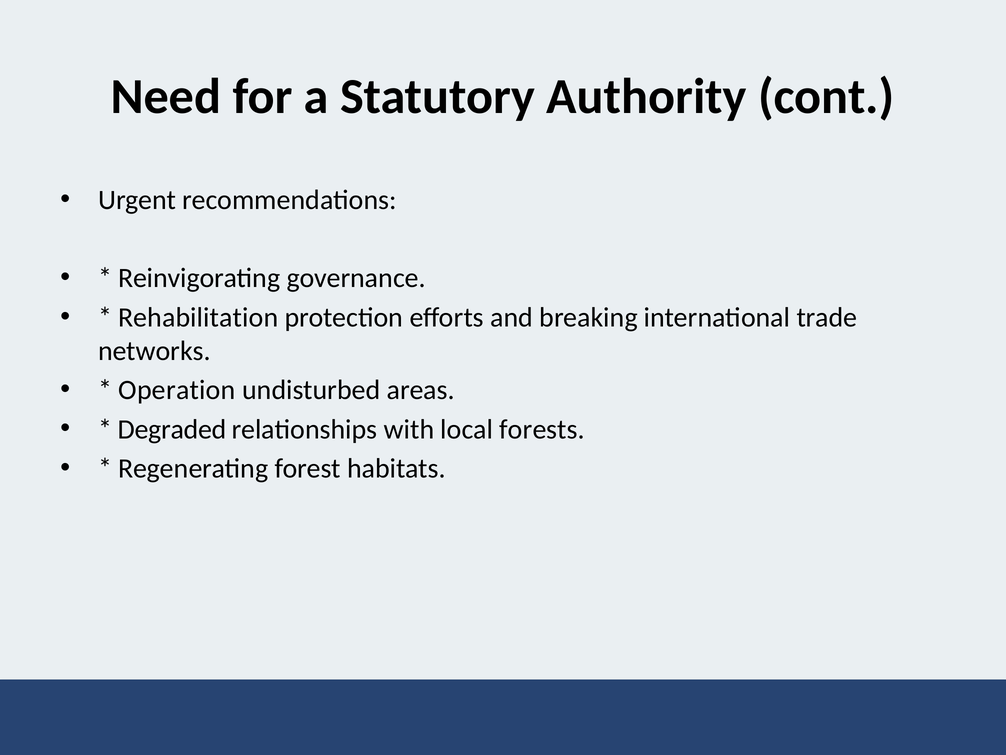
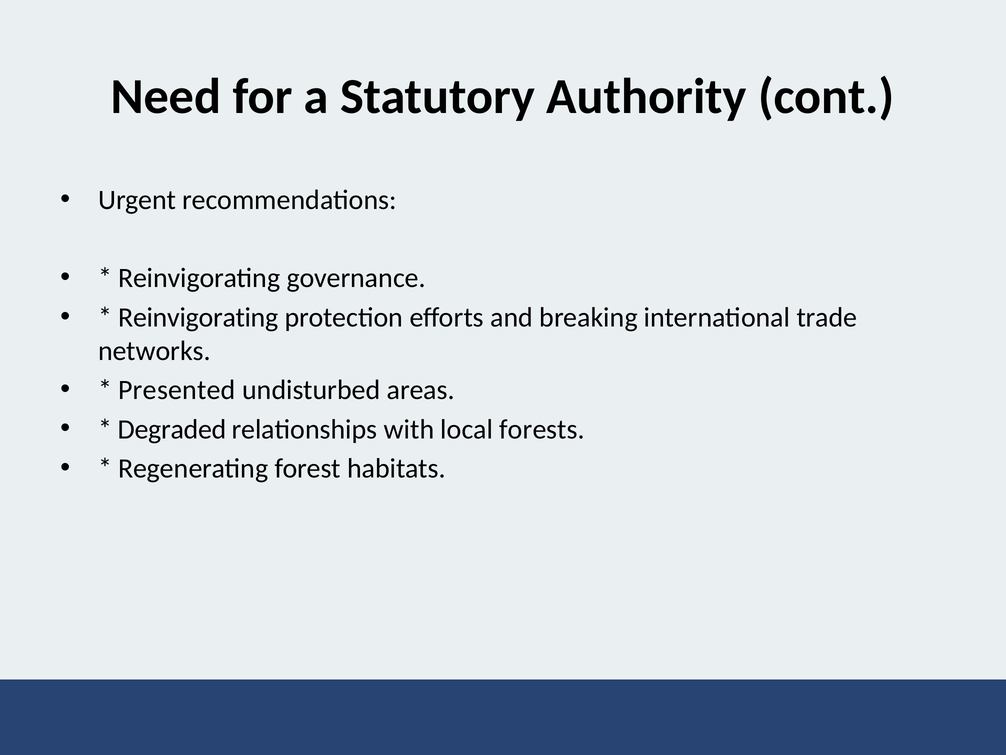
Rehabilitation: Rehabilitation -> Reinvigorating (198, 317)
Operation: Operation -> Presented (177, 390)
